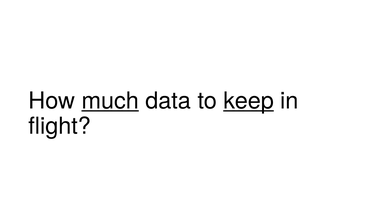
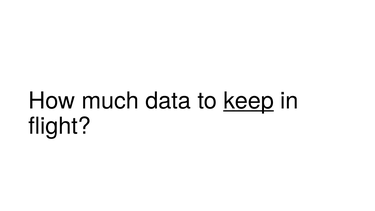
much underline: present -> none (110, 101)
